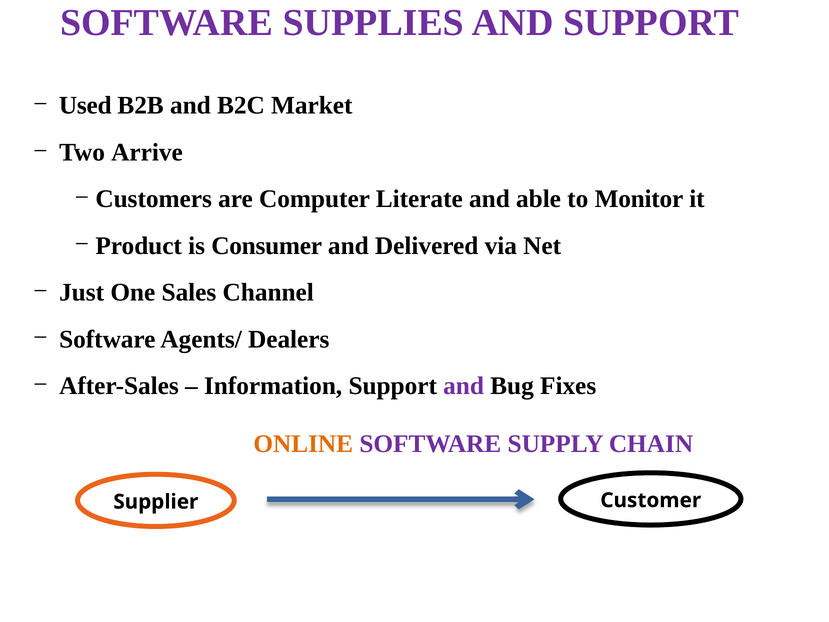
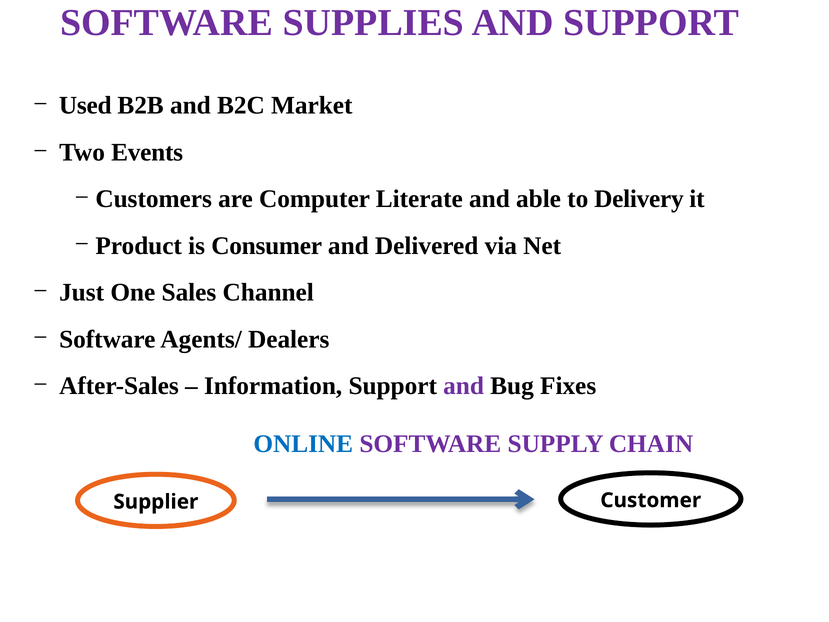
Arrive: Arrive -> Events (147, 152)
Monitor: Monitor -> Delivery (639, 199)
ONLINE colour: orange -> blue (303, 444)
